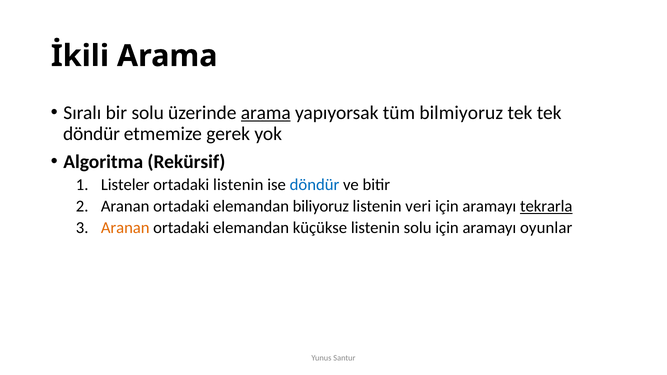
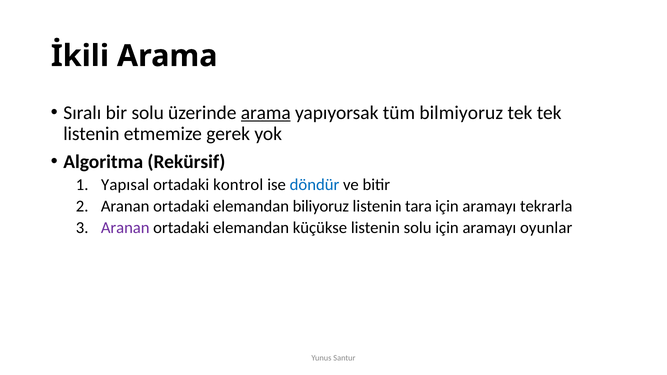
döndür: döndür -> listenin (91, 134)
Listeler: Listeler -> Yapısal (125, 185)
ortadaki listenin: listenin -> kontrol (238, 185)
veri: veri -> tara (419, 206)
tekrarla underline: present -> none (546, 206)
Aranan colour: orange -> purple (125, 228)
